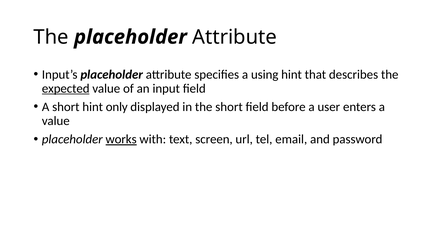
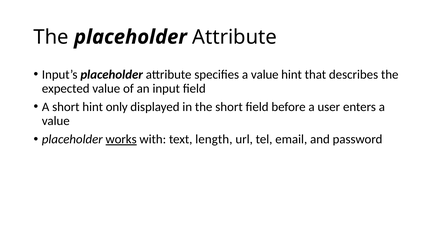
specifies a using: using -> value (265, 75)
expected underline: present -> none (66, 88)
screen: screen -> length (214, 139)
